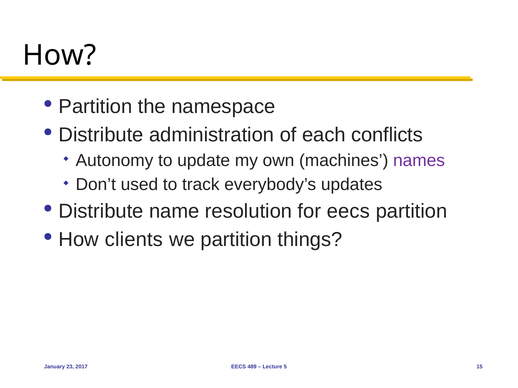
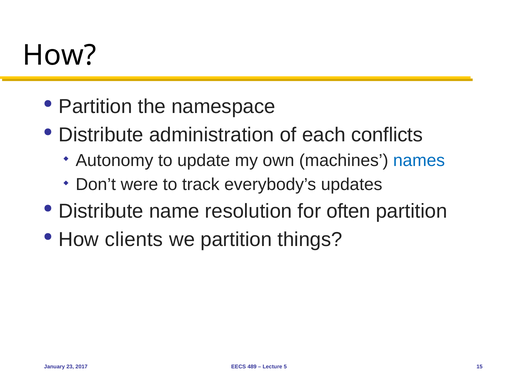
names colour: purple -> blue (419, 161)
used: used -> were (139, 185)
for eecs: eecs -> often (349, 212)
